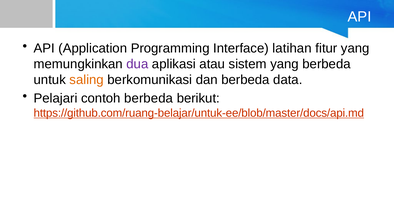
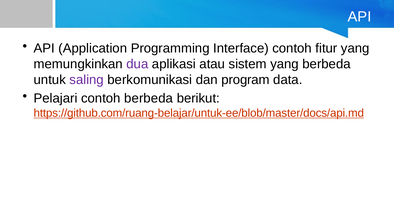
Interface latihan: latihan -> contoh (292, 48)
saling colour: orange -> purple (87, 80)
dan berbeda: berbeda -> program (245, 80)
